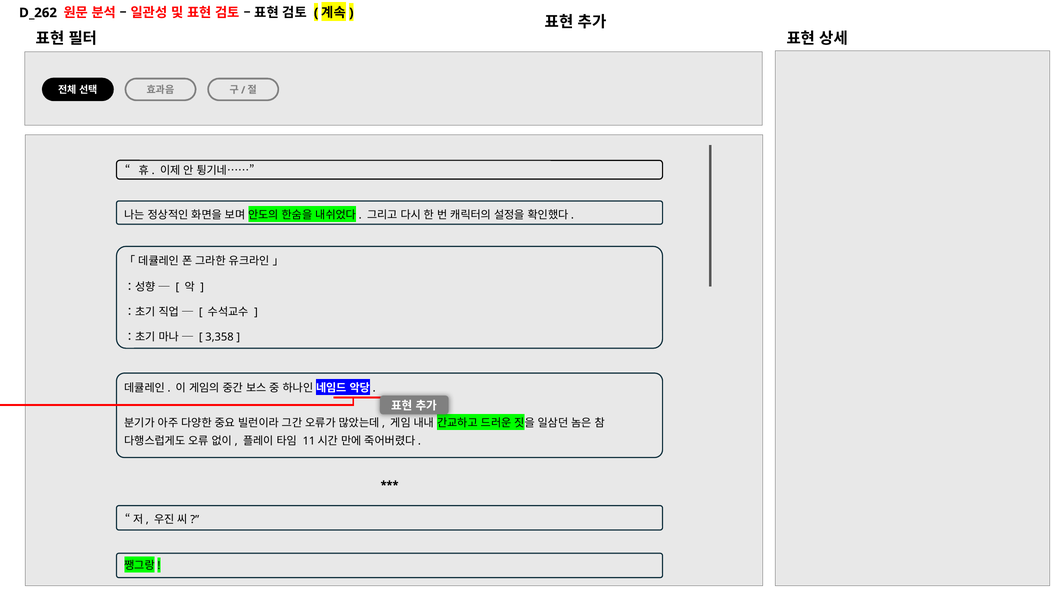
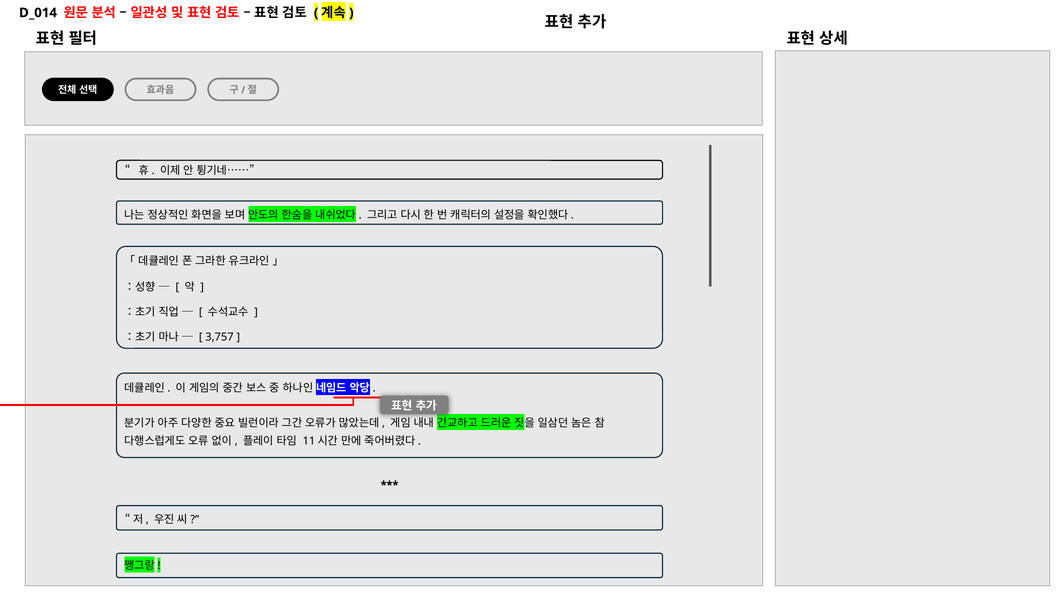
D_262: D_262 -> D_014 (38, 13)
3,358: 3,358 -> 3,757 (219, 337)
